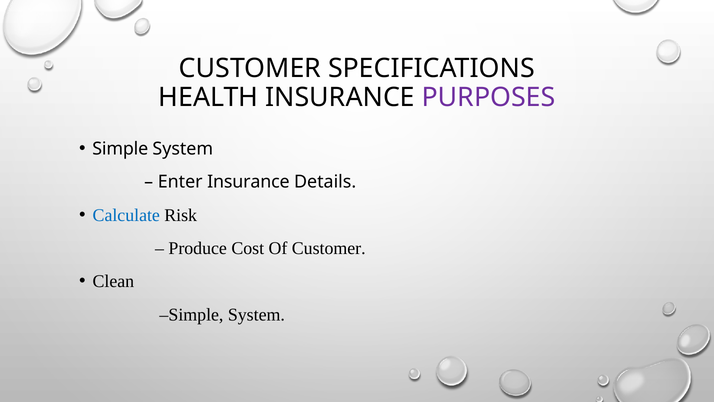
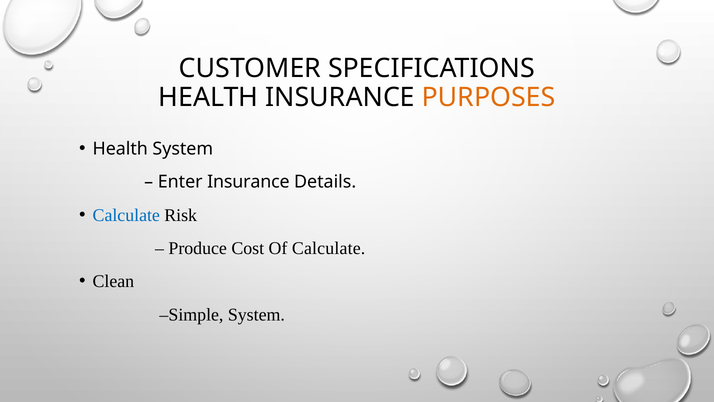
PURPOSES colour: purple -> orange (489, 97)
Simple: Simple -> Health (120, 149)
Of Customer: Customer -> Calculate (329, 248)
